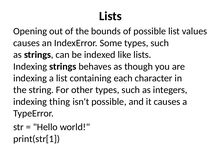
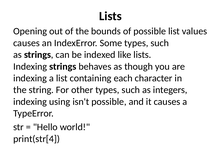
thing: thing -> using (60, 102)
print(str[1: print(str[1 -> print(str[4 (37, 139)
